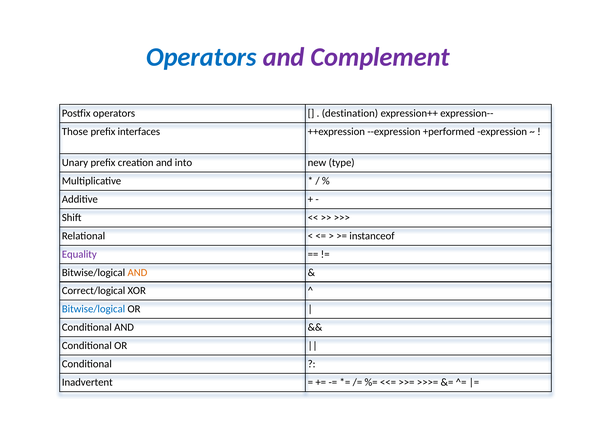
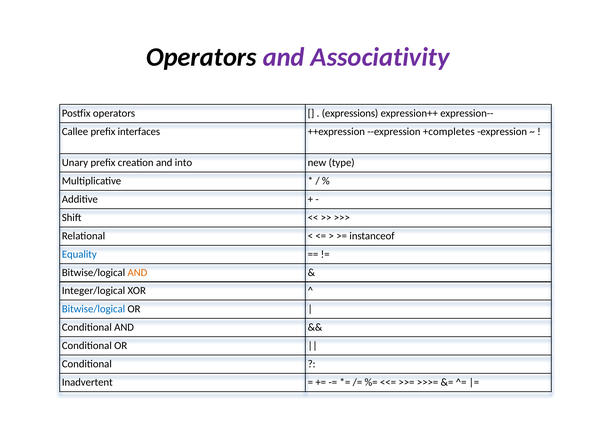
Operators colour: blue -> black (201, 57)
Complement: Complement -> Associativity (380, 57)
destination: destination -> expressions (350, 113)
Those: Those -> Callee (75, 132)
+performed: +performed -> +completes (449, 132)
Equality colour: purple -> blue (79, 254)
Correct/logical: Correct/logical -> Integer/logical (94, 291)
